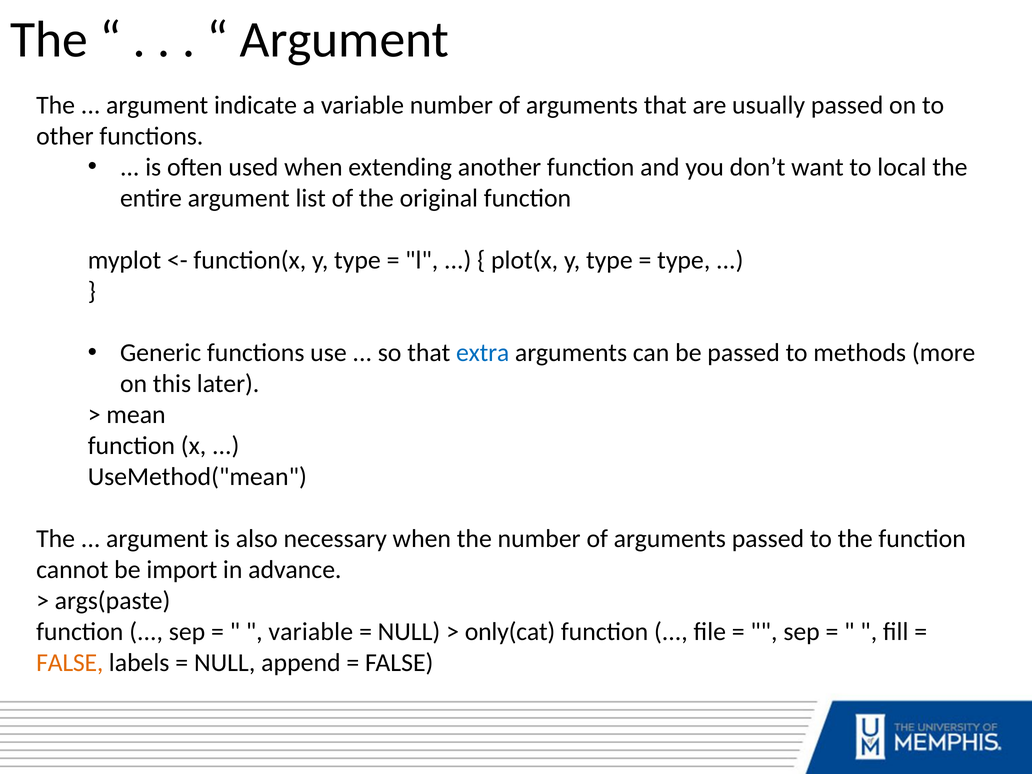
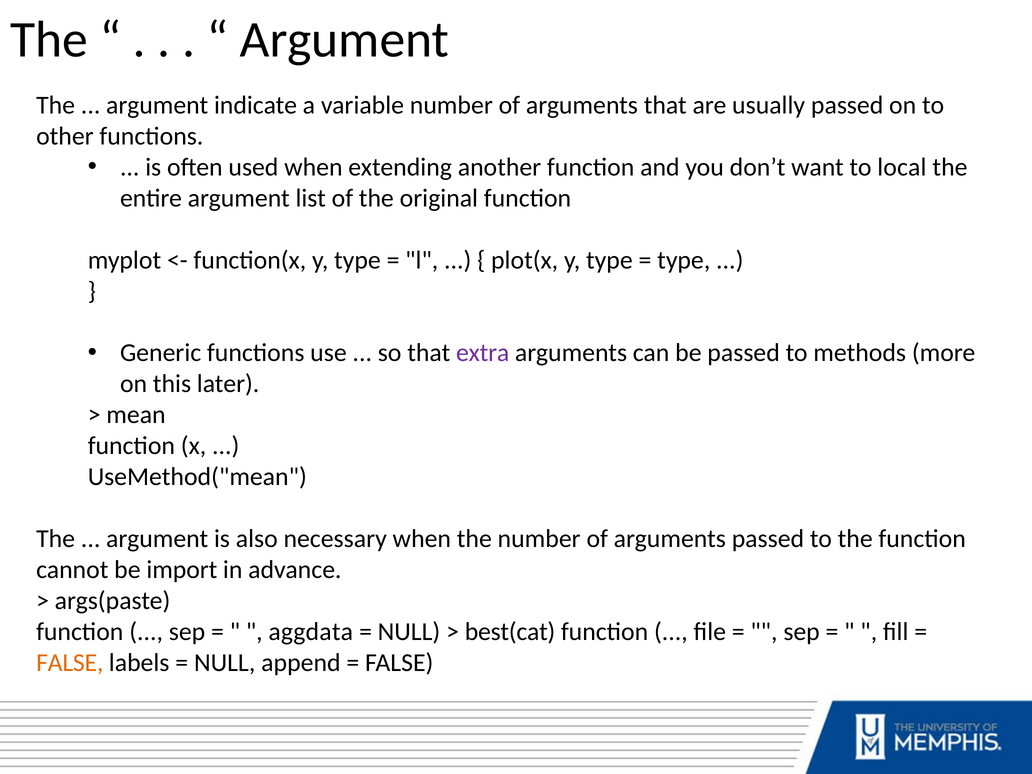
extra colour: blue -> purple (483, 353)
variable: variable -> aggdata (311, 632)
only(cat: only(cat -> best(cat (510, 632)
